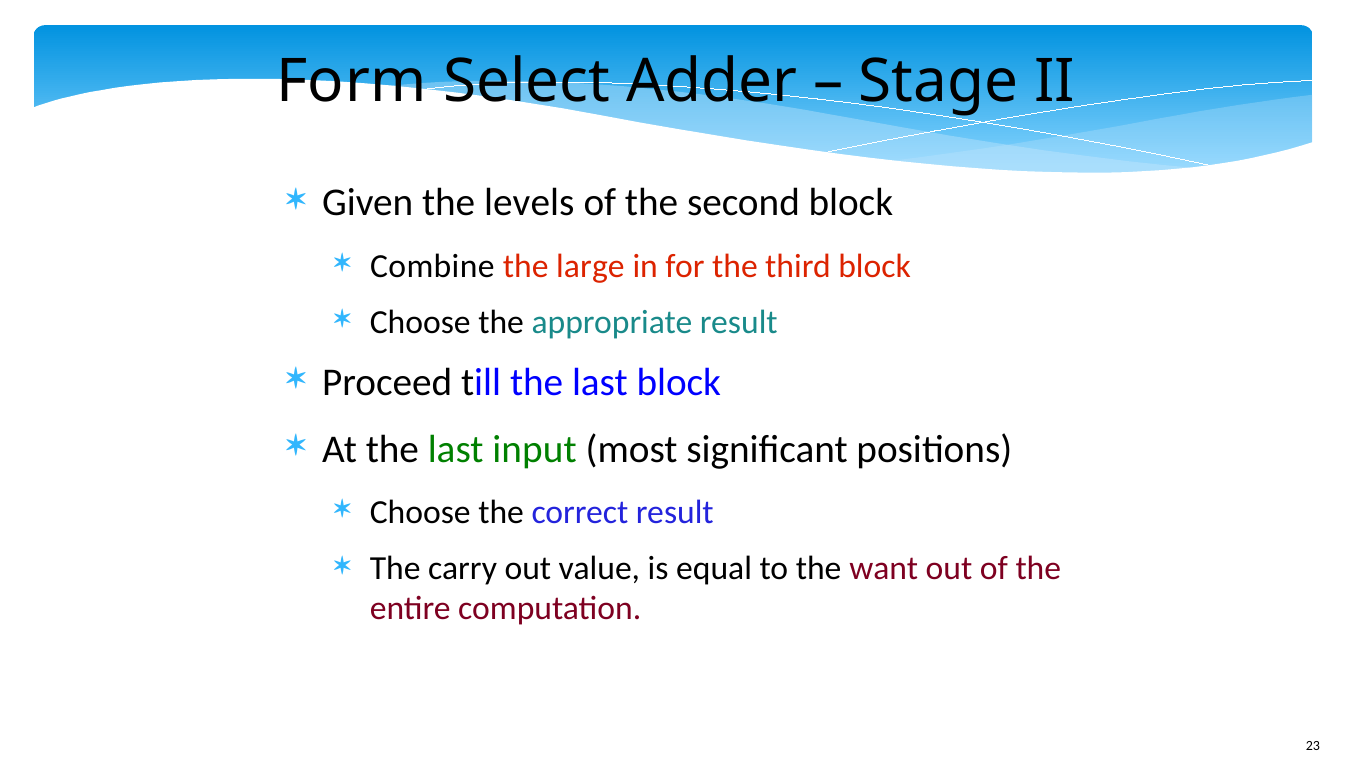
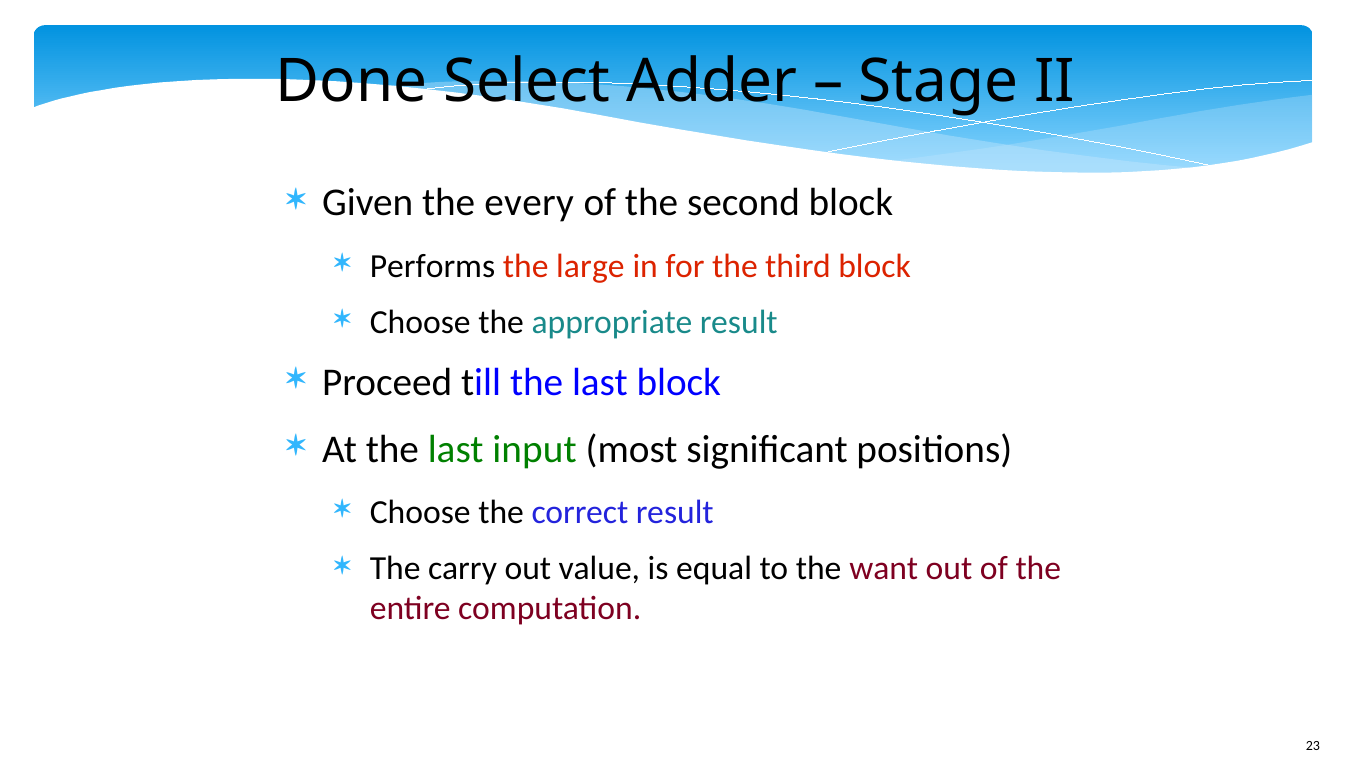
Form: Form -> Done (352, 81)
levels: levels -> every (529, 203)
Combine: Combine -> Performs (433, 266)
